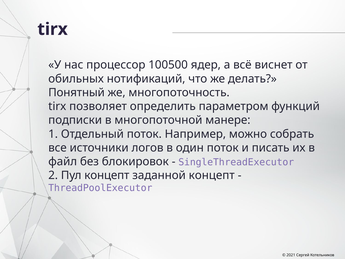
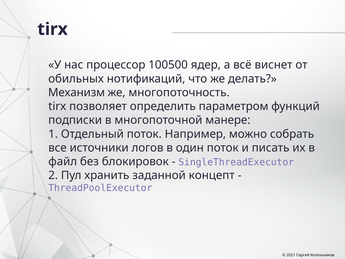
Понятный: Понятный -> Механизм (77, 92)
Пул концепт: концепт -> хранить (107, 175)
